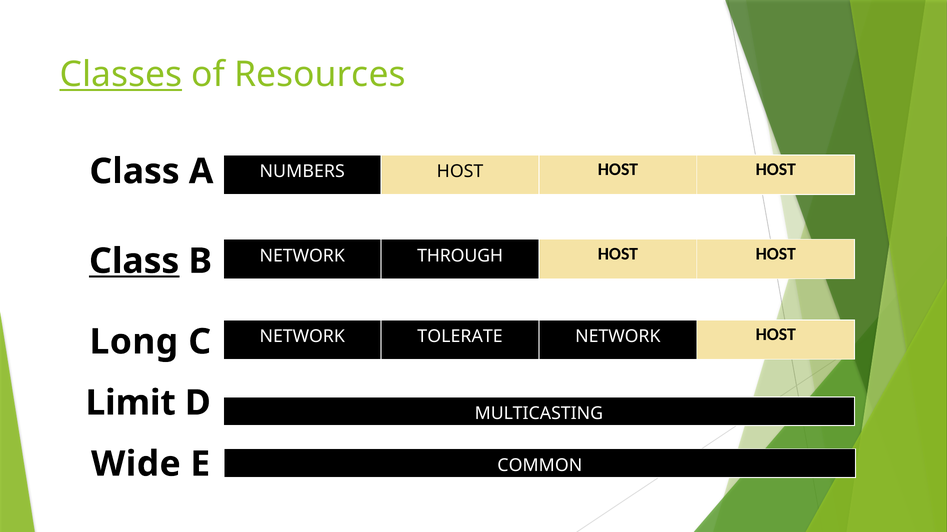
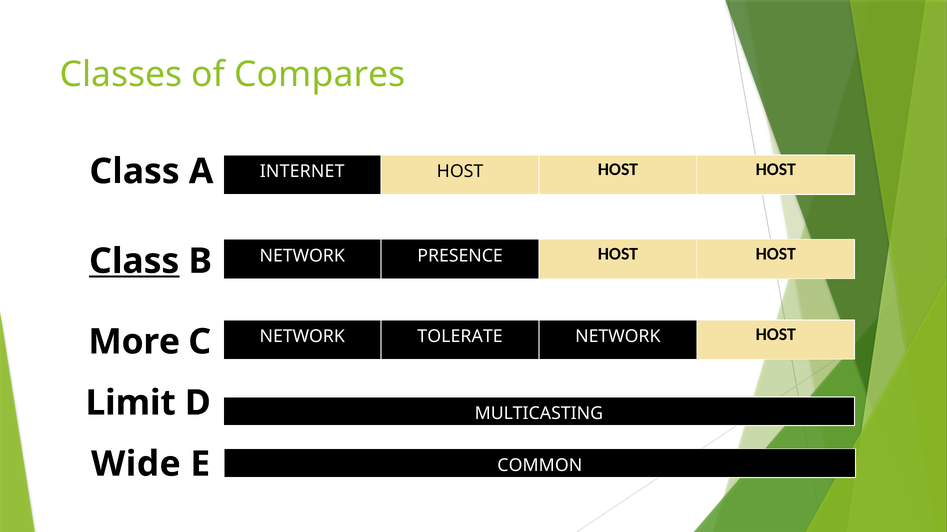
Classes underline: present -> none (121, 75)
Resources: Resources -> Compares (320, 75)
NUMBERS: NUMBERS -> INTERNET (302, 172)
THROUGH: THROUGH -> PRESENCE (460, 256)
Long: Long -> More (134, 342)
